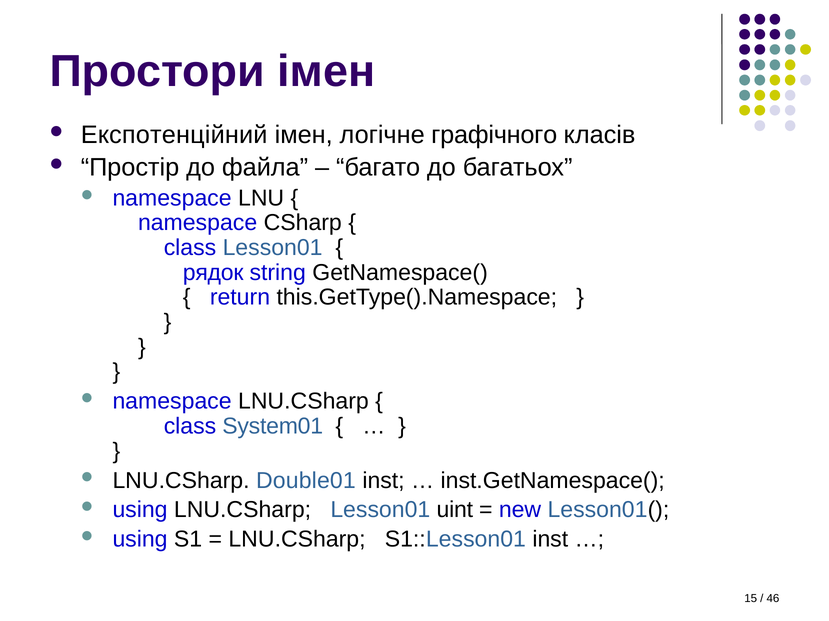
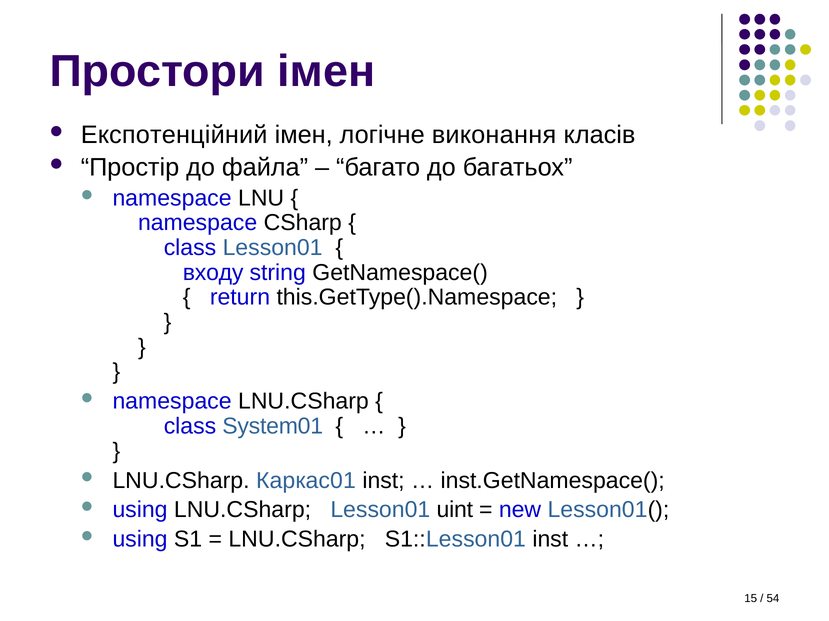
графічного: графічного -> виконання (494, 135)
рядок: рядок -> входу (213, 273)
Double01: Double01 -> Каркас01 (306, 481)
46: 46 -> 54 (773, 599)
